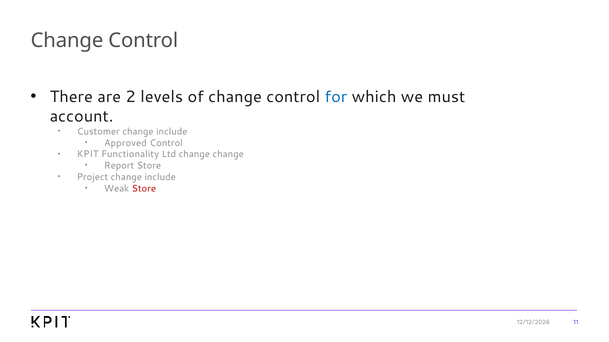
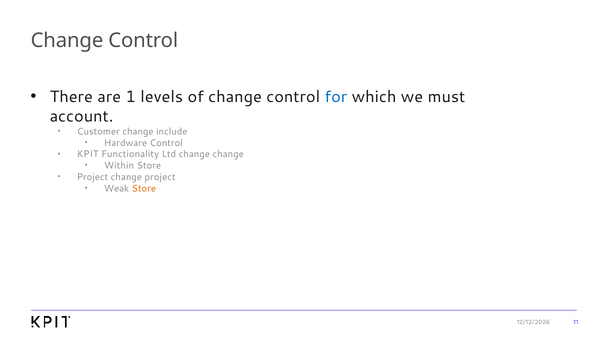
2: 2 -> 1 (131, 97)
Approved: Approved -> Hardware (126, 143)
Report: Report -> Within (119, 166)
Project change include: include -> project (160, 177)
Store colour: red -> orange (144, 189)
